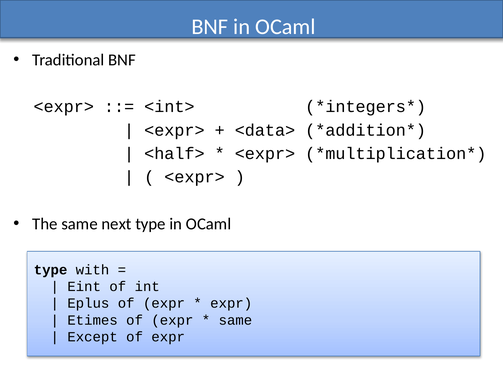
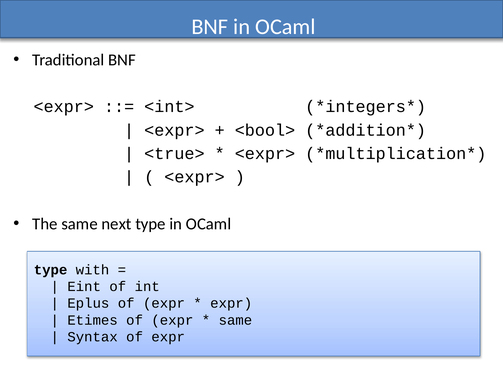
<data>: <data> -> <bool> (265, 130)
<half>: <half> -> <true> (174, 154)
Except: Except -> Syntax (93, 337)
